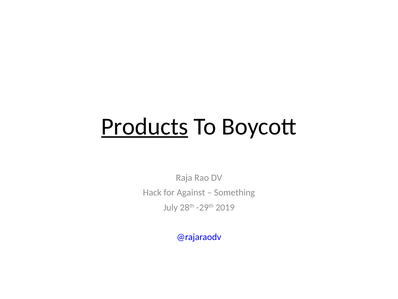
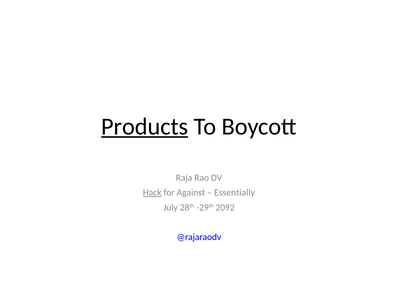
Hack underline: none -> present (152, 192)
Something: Something -> Essentially (234, 192)
2019: 2019 -> 2092 (225, 207)
